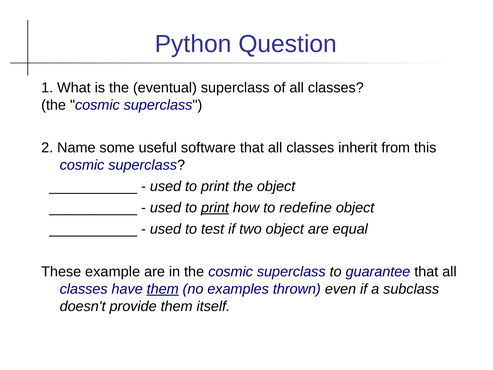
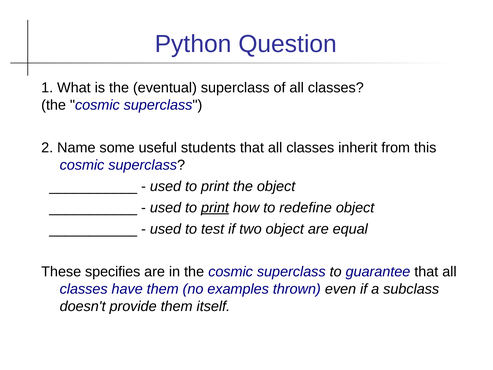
software: software -> students (208, 148)
example: example -> specifies (113, 272)
them underline: present -> none (163, 289)
